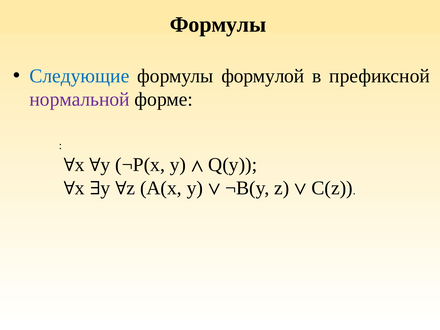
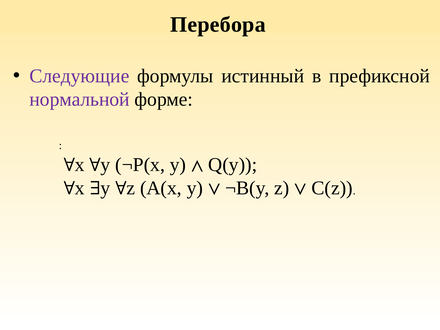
Формулы: Формулы -> Перебора (218, 24)
Следующие colour: blue -> purple (79, 76)
формулой: формулой -> истинный (263, 76)
